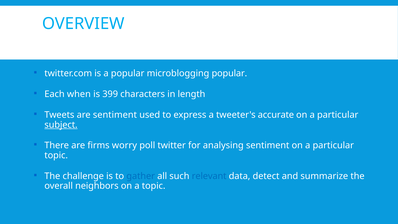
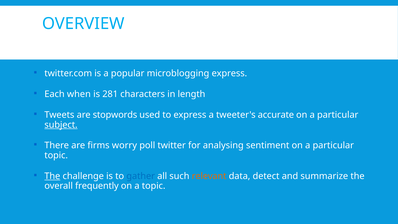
microblogging popular: popular -> express (229, 73)
399: 399 -> 281 (110, 94)
are sentiment: sentiment -> stopwords (115, 115)
The underline: none -> present (52, 176)
relevant colour: blue -> orange (209, 176)
neighbors: neighbors -> frequently (97, 186)
